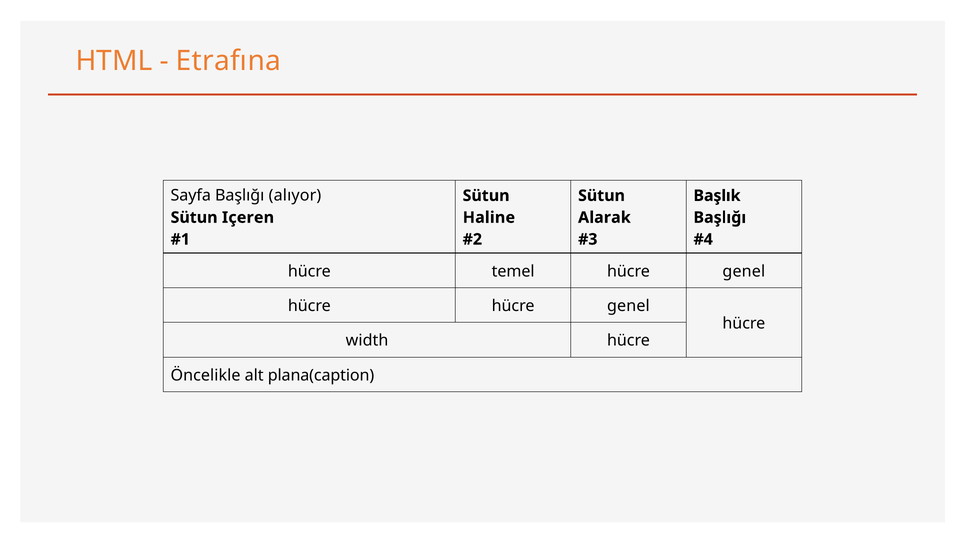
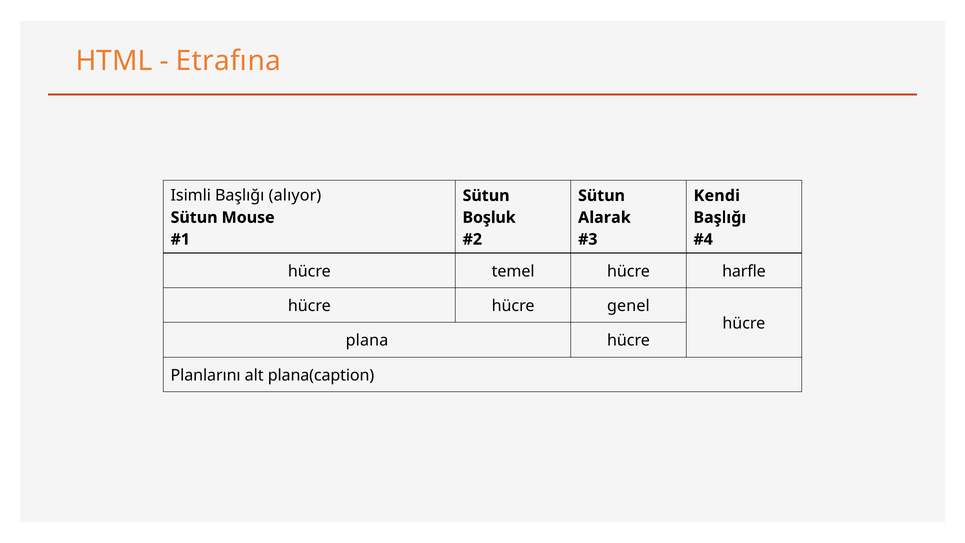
Sayfa: Sayfa -> Isimli (191, 196)
Başlık: Başlık -> Kendi (717, 196)
Içeren: Içeren -> Mouse (248, 217)
Haline: Haline -> Boşluk (489, 217)
genel: genel -> harfle (744, 271)
width: width -> plana (367, 340)
Öncelikle: Öncelikle -> Planlarını (206, 375)
